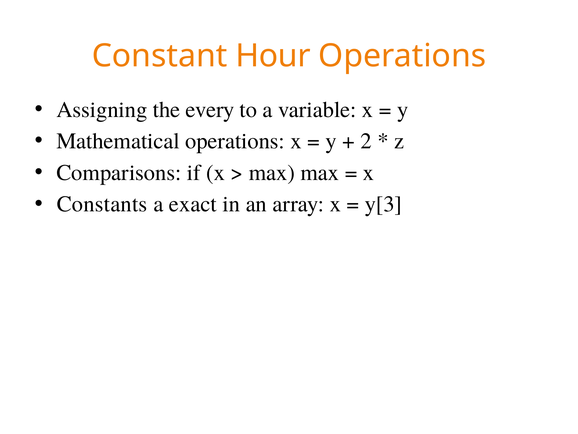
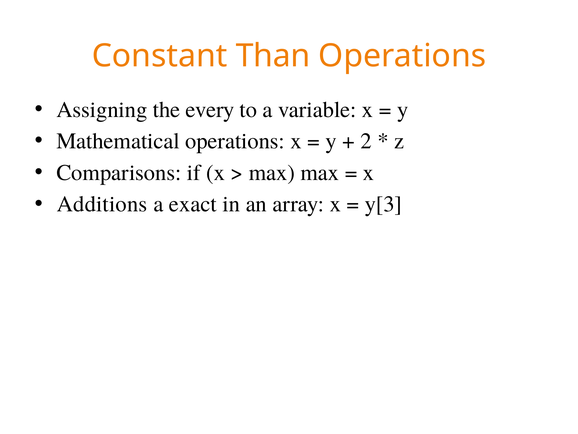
Hour: Hour -> Than (273, 56)
Constants: Constants -> Additions (102, 204)
